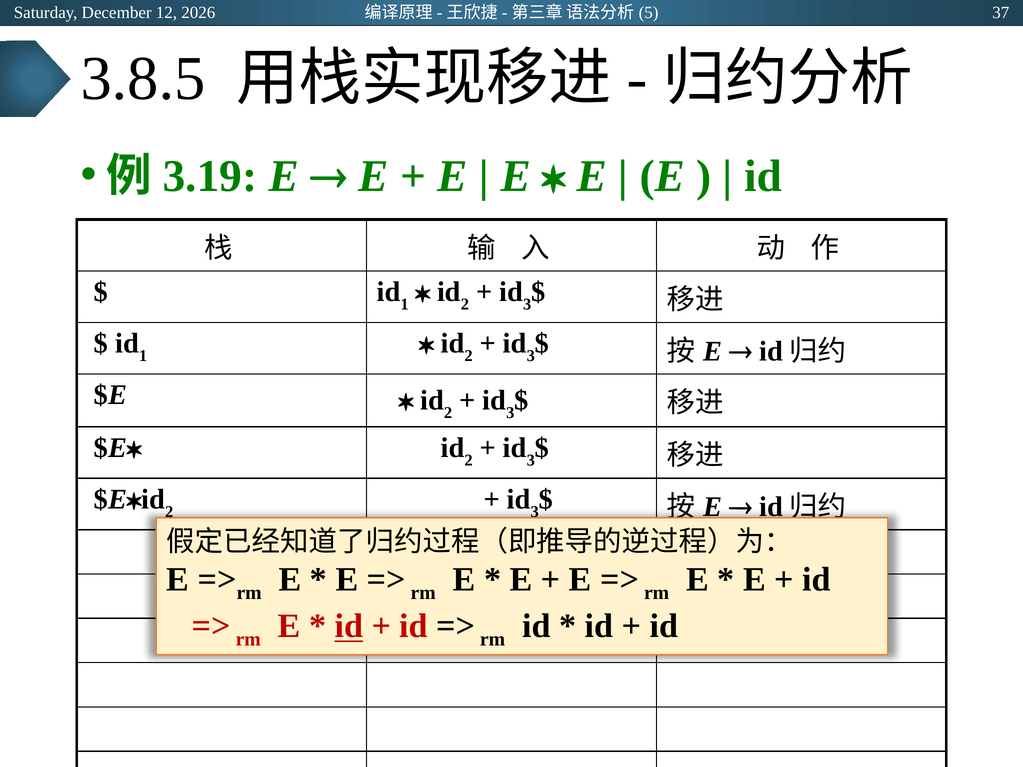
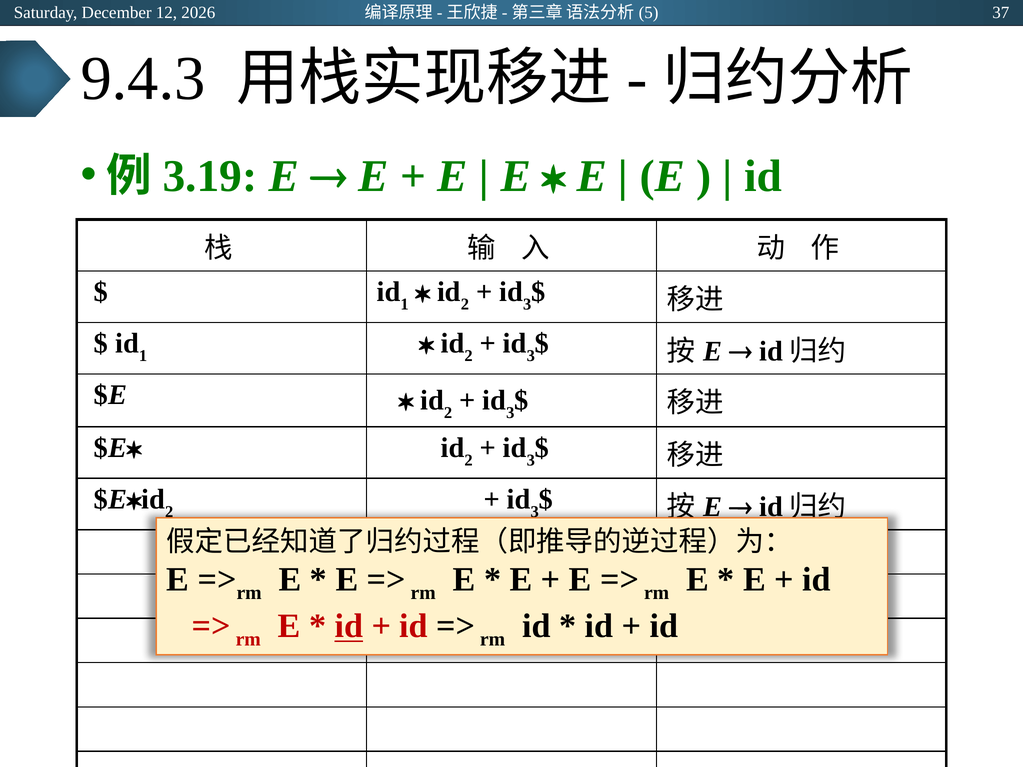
3.8.5: 3.8.5 -> 9.4.3 (143, 79)
